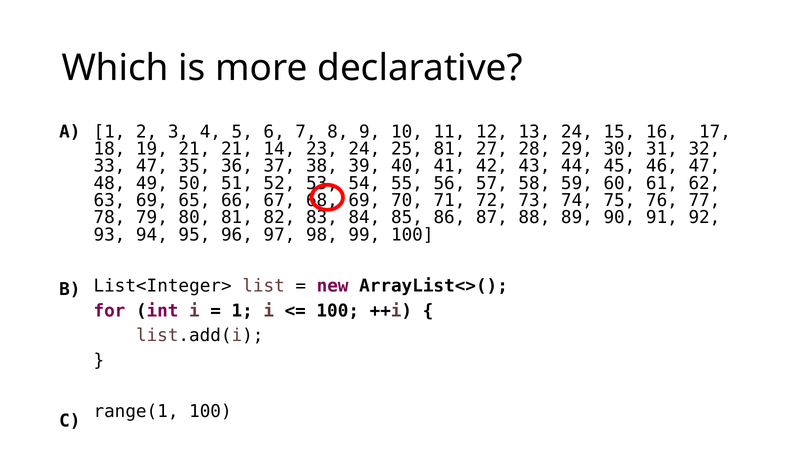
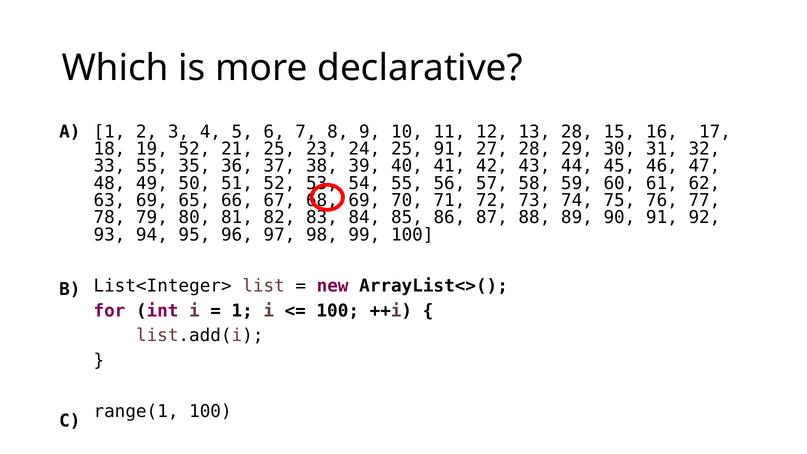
13 24: 24 -> 28 (577, 132)
19 21: 21 -> 52 (194, 149)
21 14: 14 -> 25 (279, 149)
25 81: 81 -> 91 (449, 149)
33 47: 47 -> 55 (152, 166)
